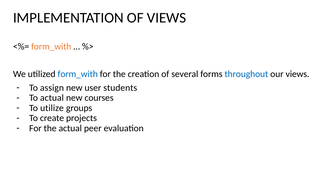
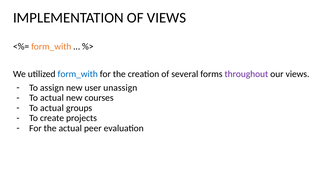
throughout colour: blue -> purple (246, 74)
students: students -> unassign (120, 88)
utilize: utilize -> actual (52, 108)
